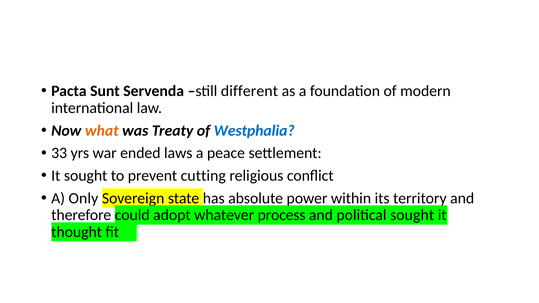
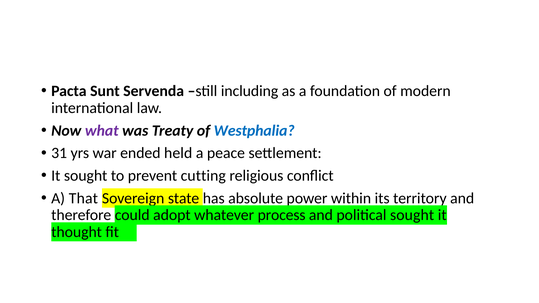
different: different -> including (250, 91)
what colour: orange -> purple (102, 131)
33: 33 -> 31 (59, 153)
laws: laws -> held (178, 153)
Only: Only -> That (83, 198)
